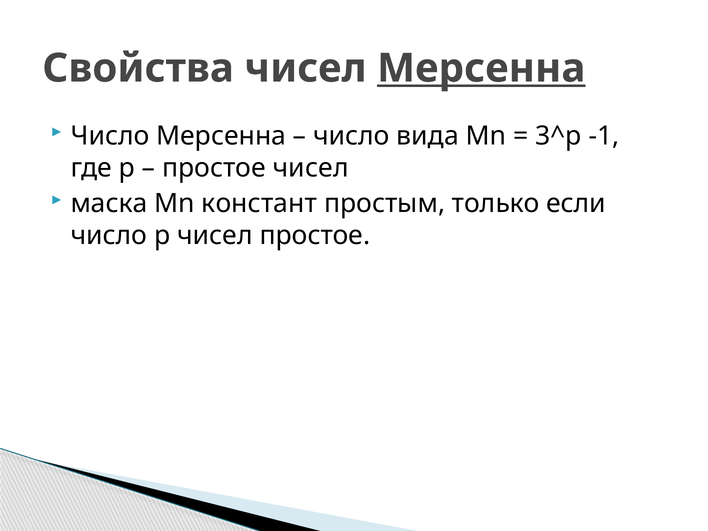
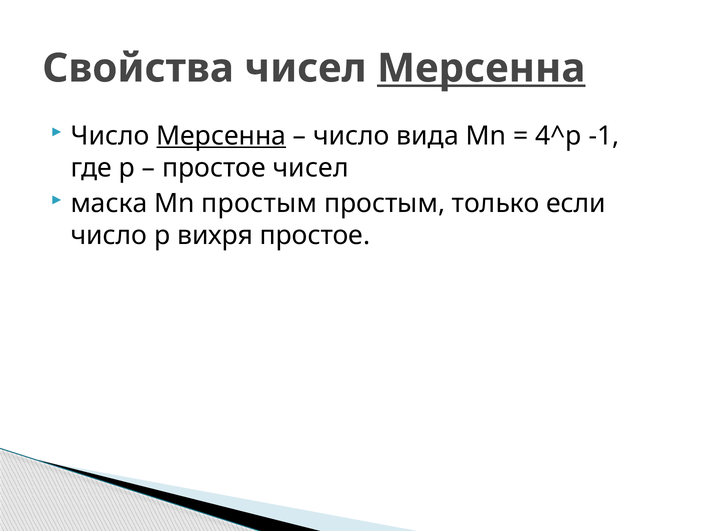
Мерсенна underline: none -> present (221, 136)
3^p: 3^p -> 4^p (558, 136)
Mn констант: констант -> простым (259, 204)
p чисел: чисел -> вихря (215, 236)
